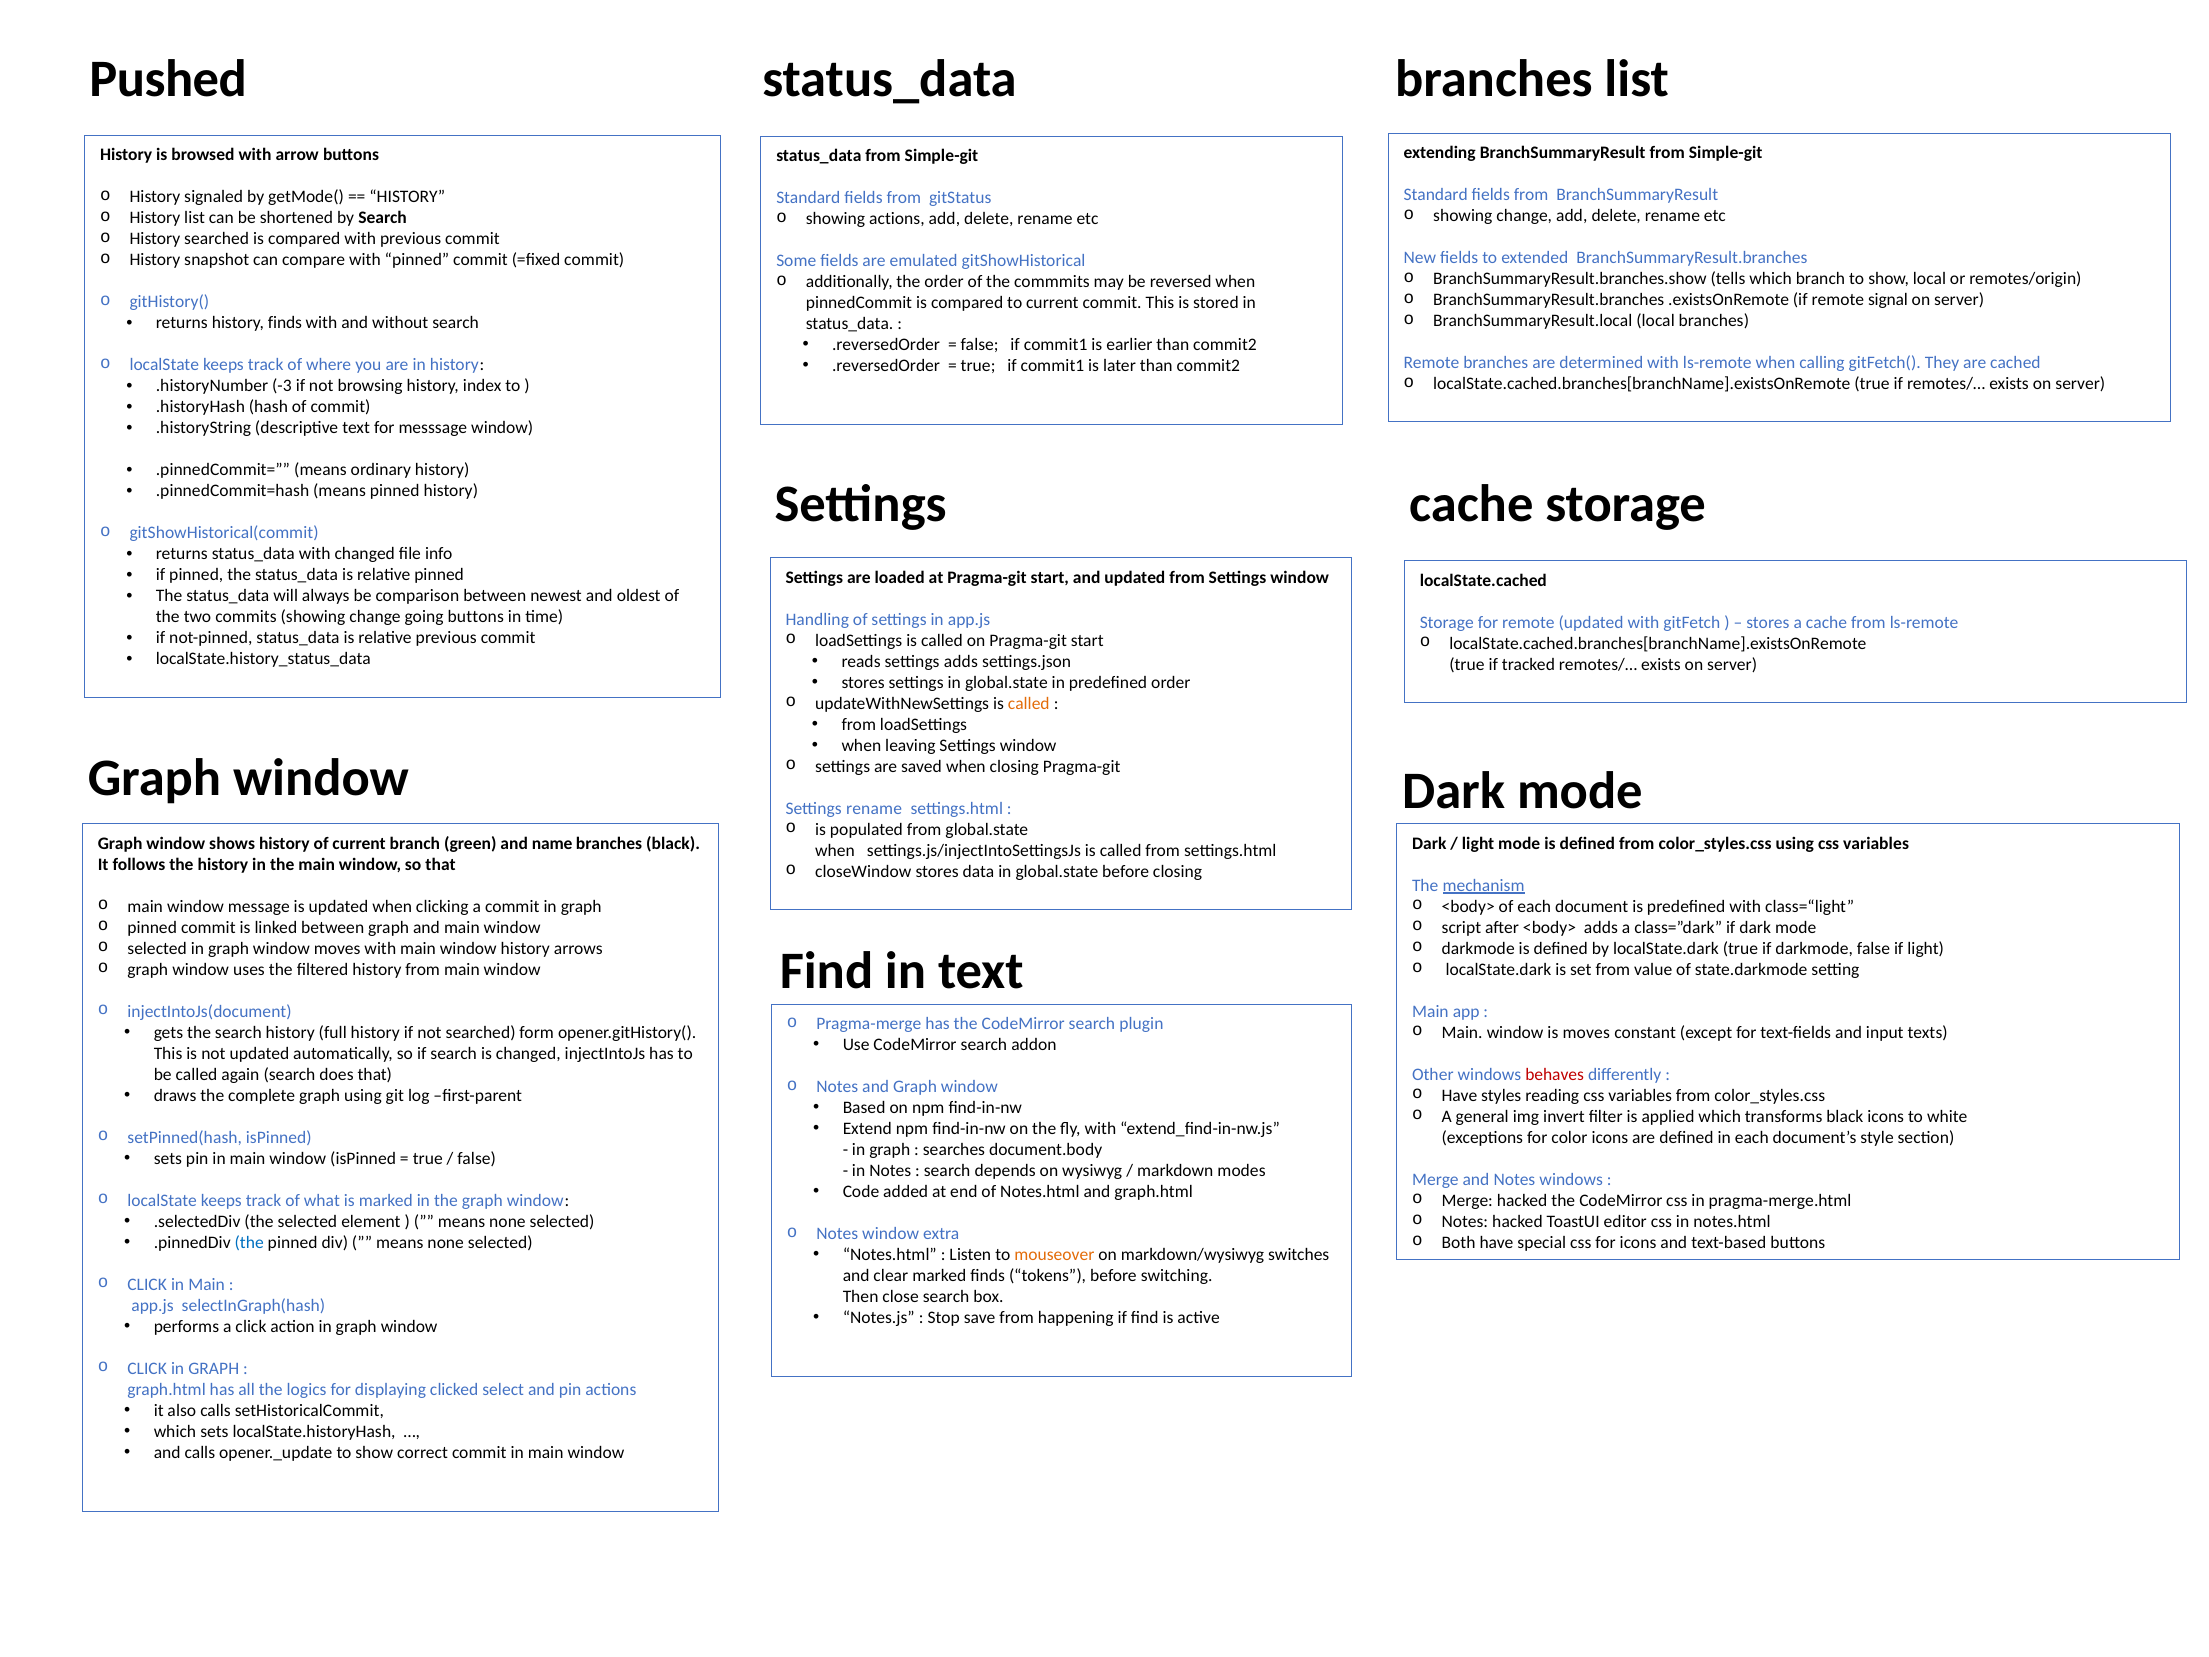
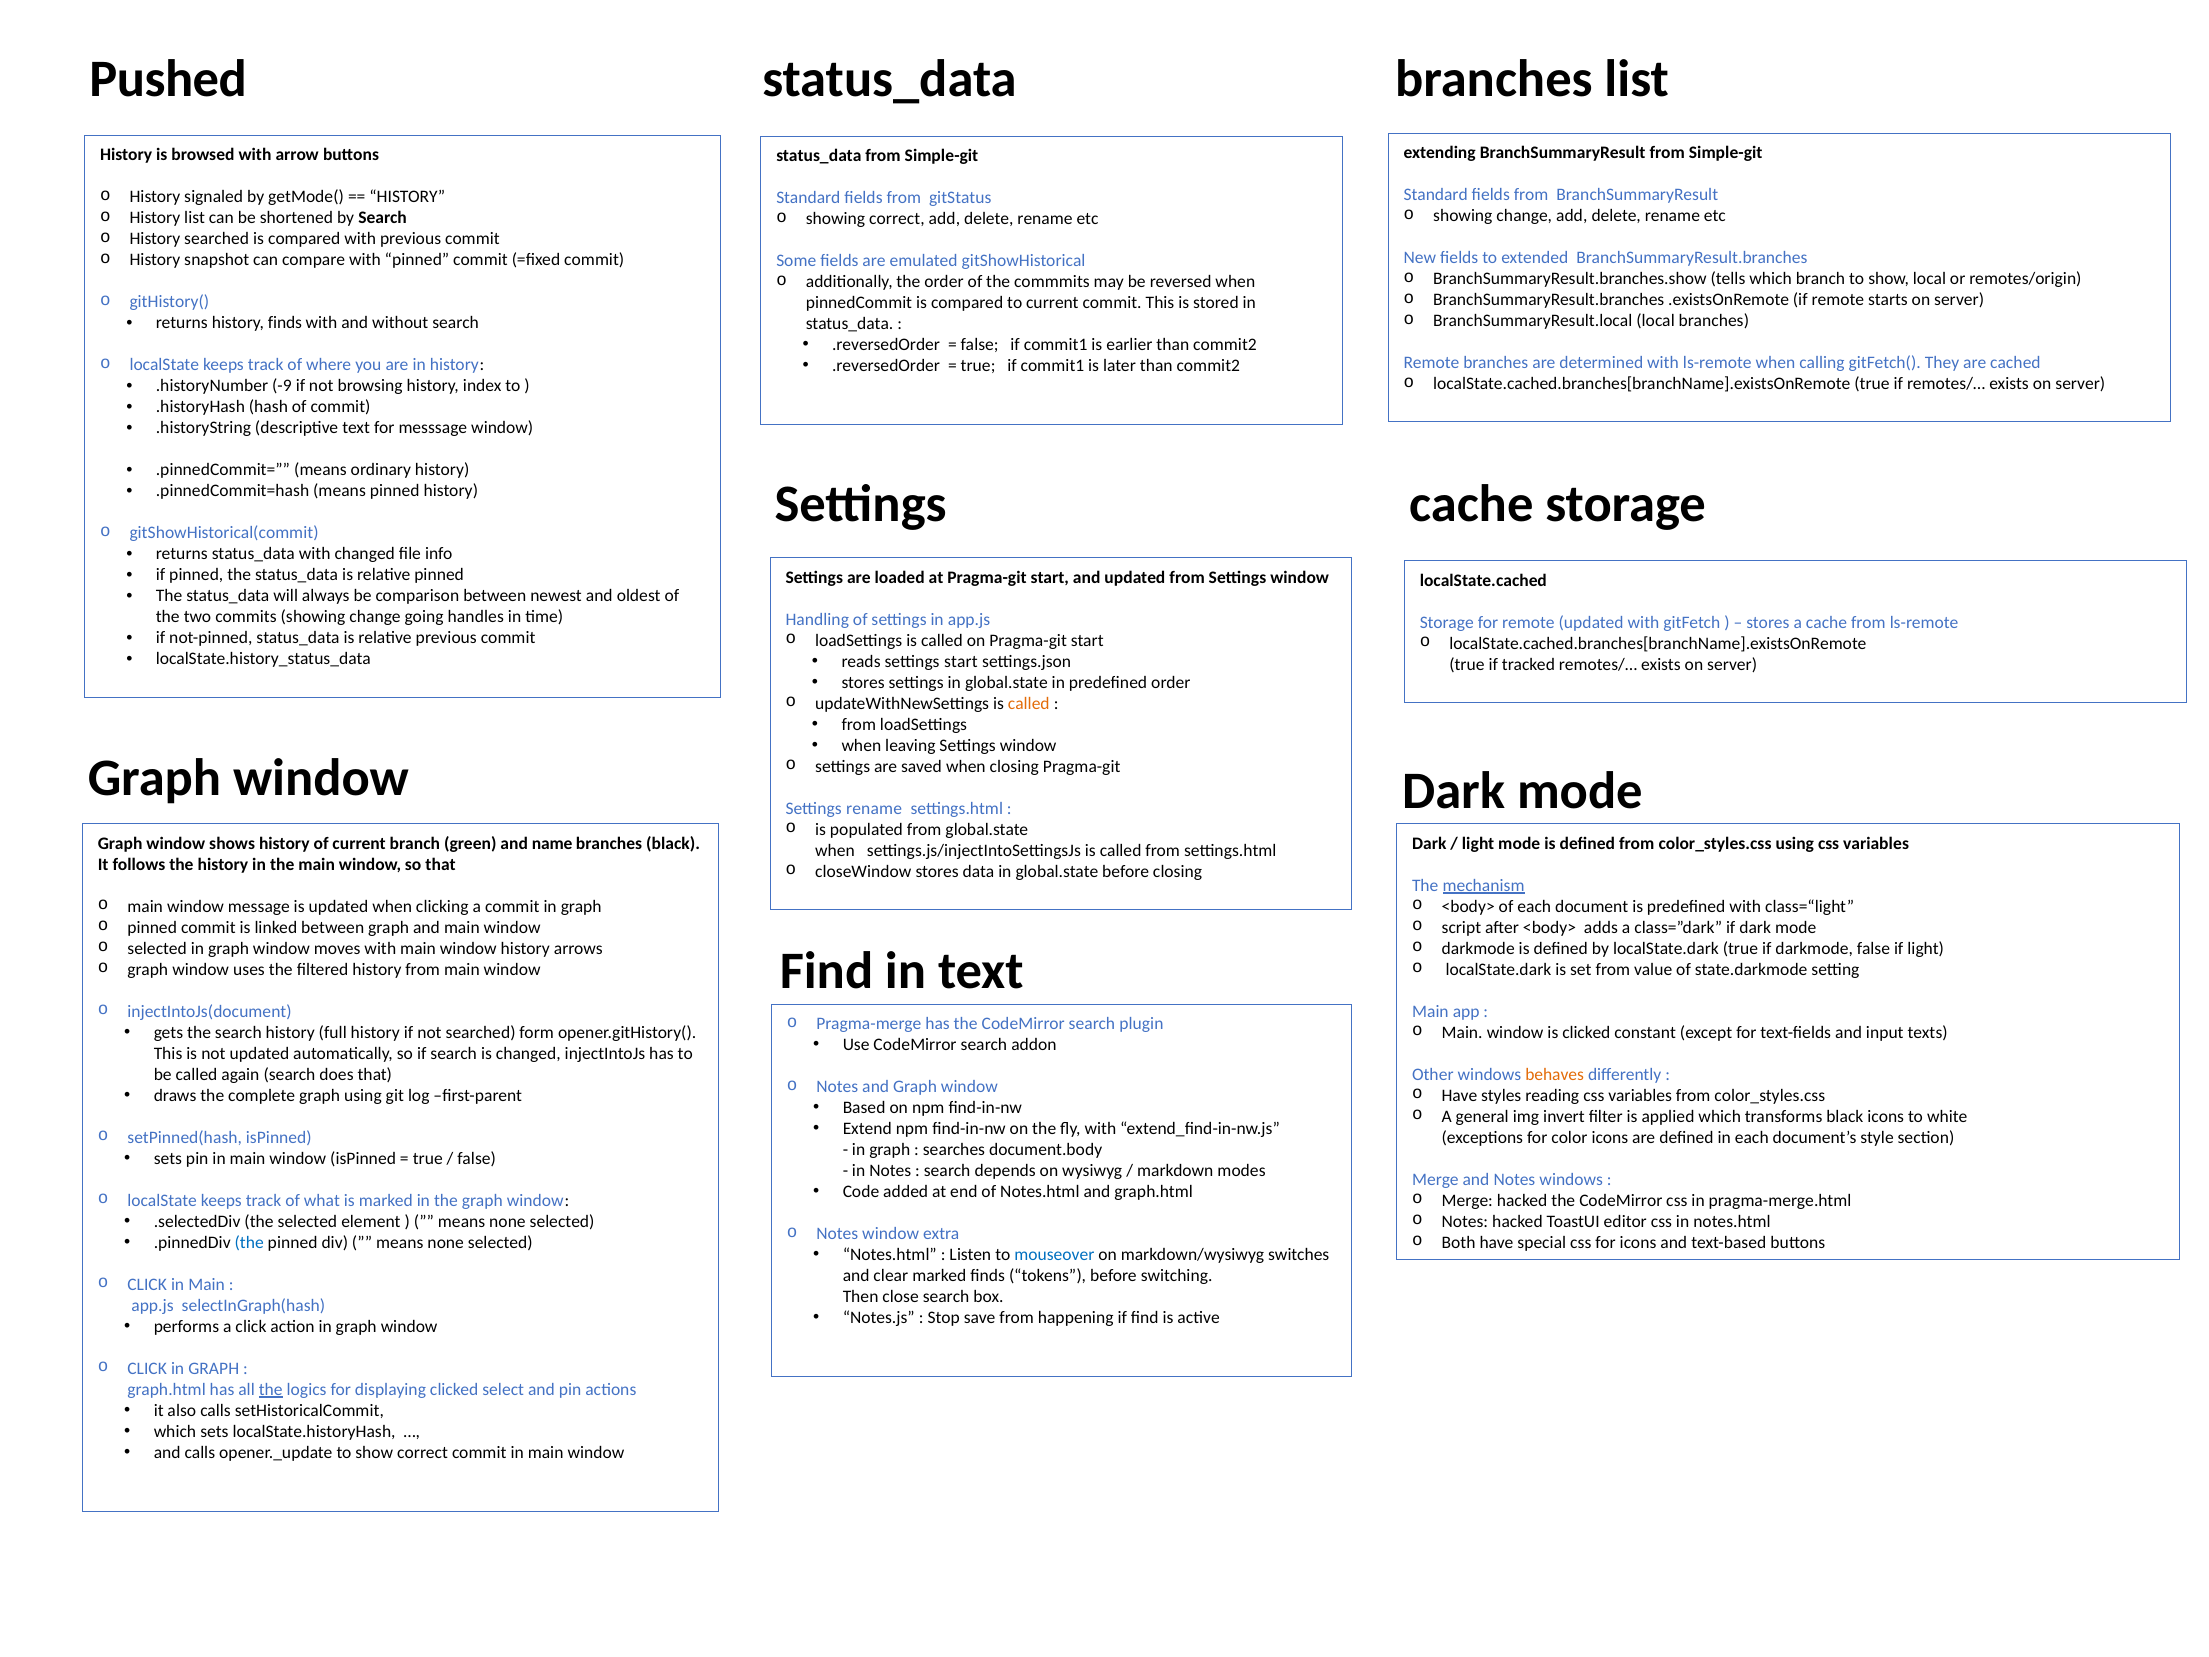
showing actions: actions -> correct (897, 219)
signal: signal -> starts (1888, 300)
-3: -3 -> -9 (282, 386)
going buttons: buttons -> handles (476, 617)
settings adds: adds -> start (961, 661)
is moves: moves -> clicked (1586, 1032)
behaves colour: red -> orange (1555, 1074)
mouseover colour: orange -> blue (1054, 1255)
the underline: none -> present (271, 1389)
